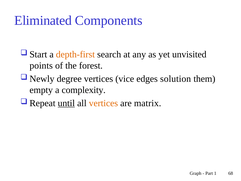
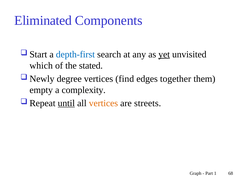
depth-first colour: orange -> blue (75, 54)
yet underline: none -> present (164, 54)
points: points -> which (41, 65)
forest: forest -> stated (91, 65)
vice: vice -> find (125, 79)
solution: solution -> together (176, 79)
matrix: matrix -> streets (148, 103)
